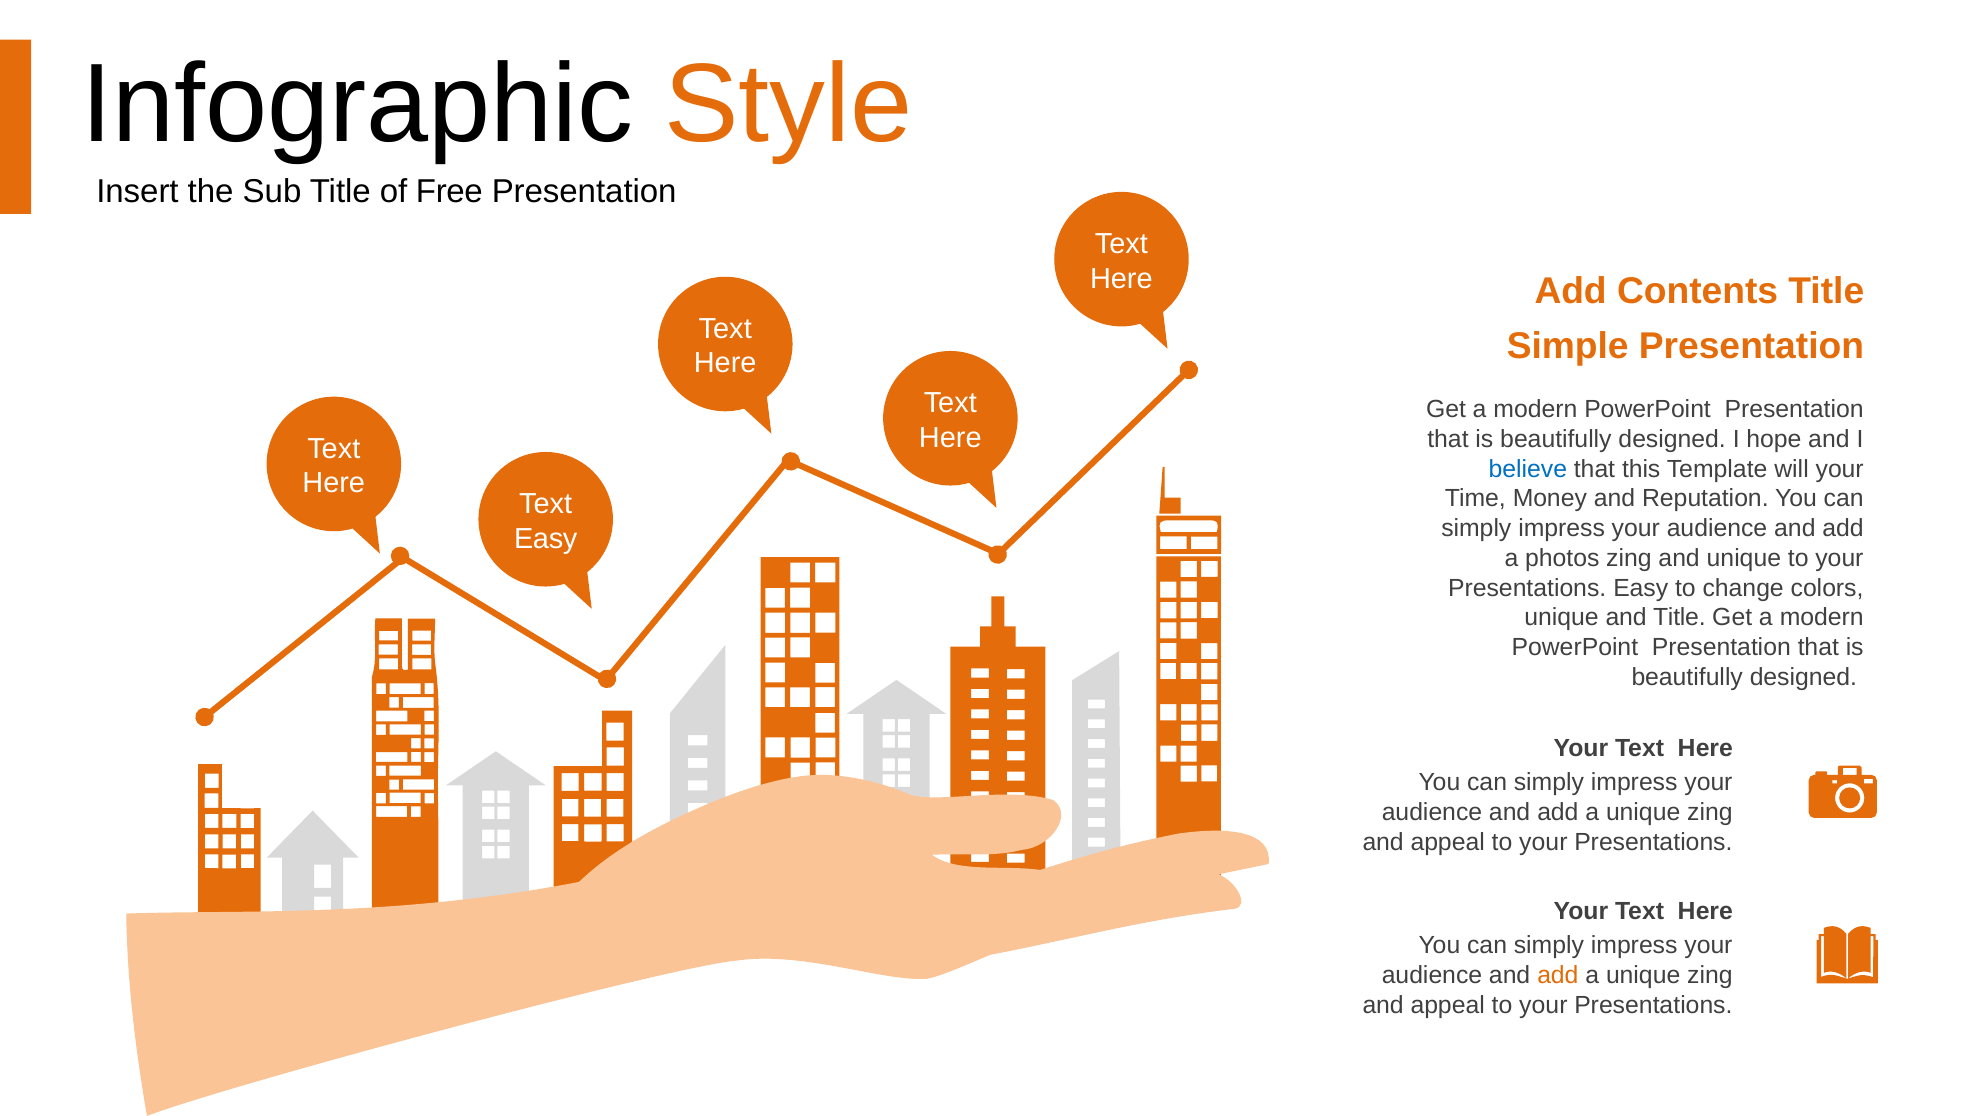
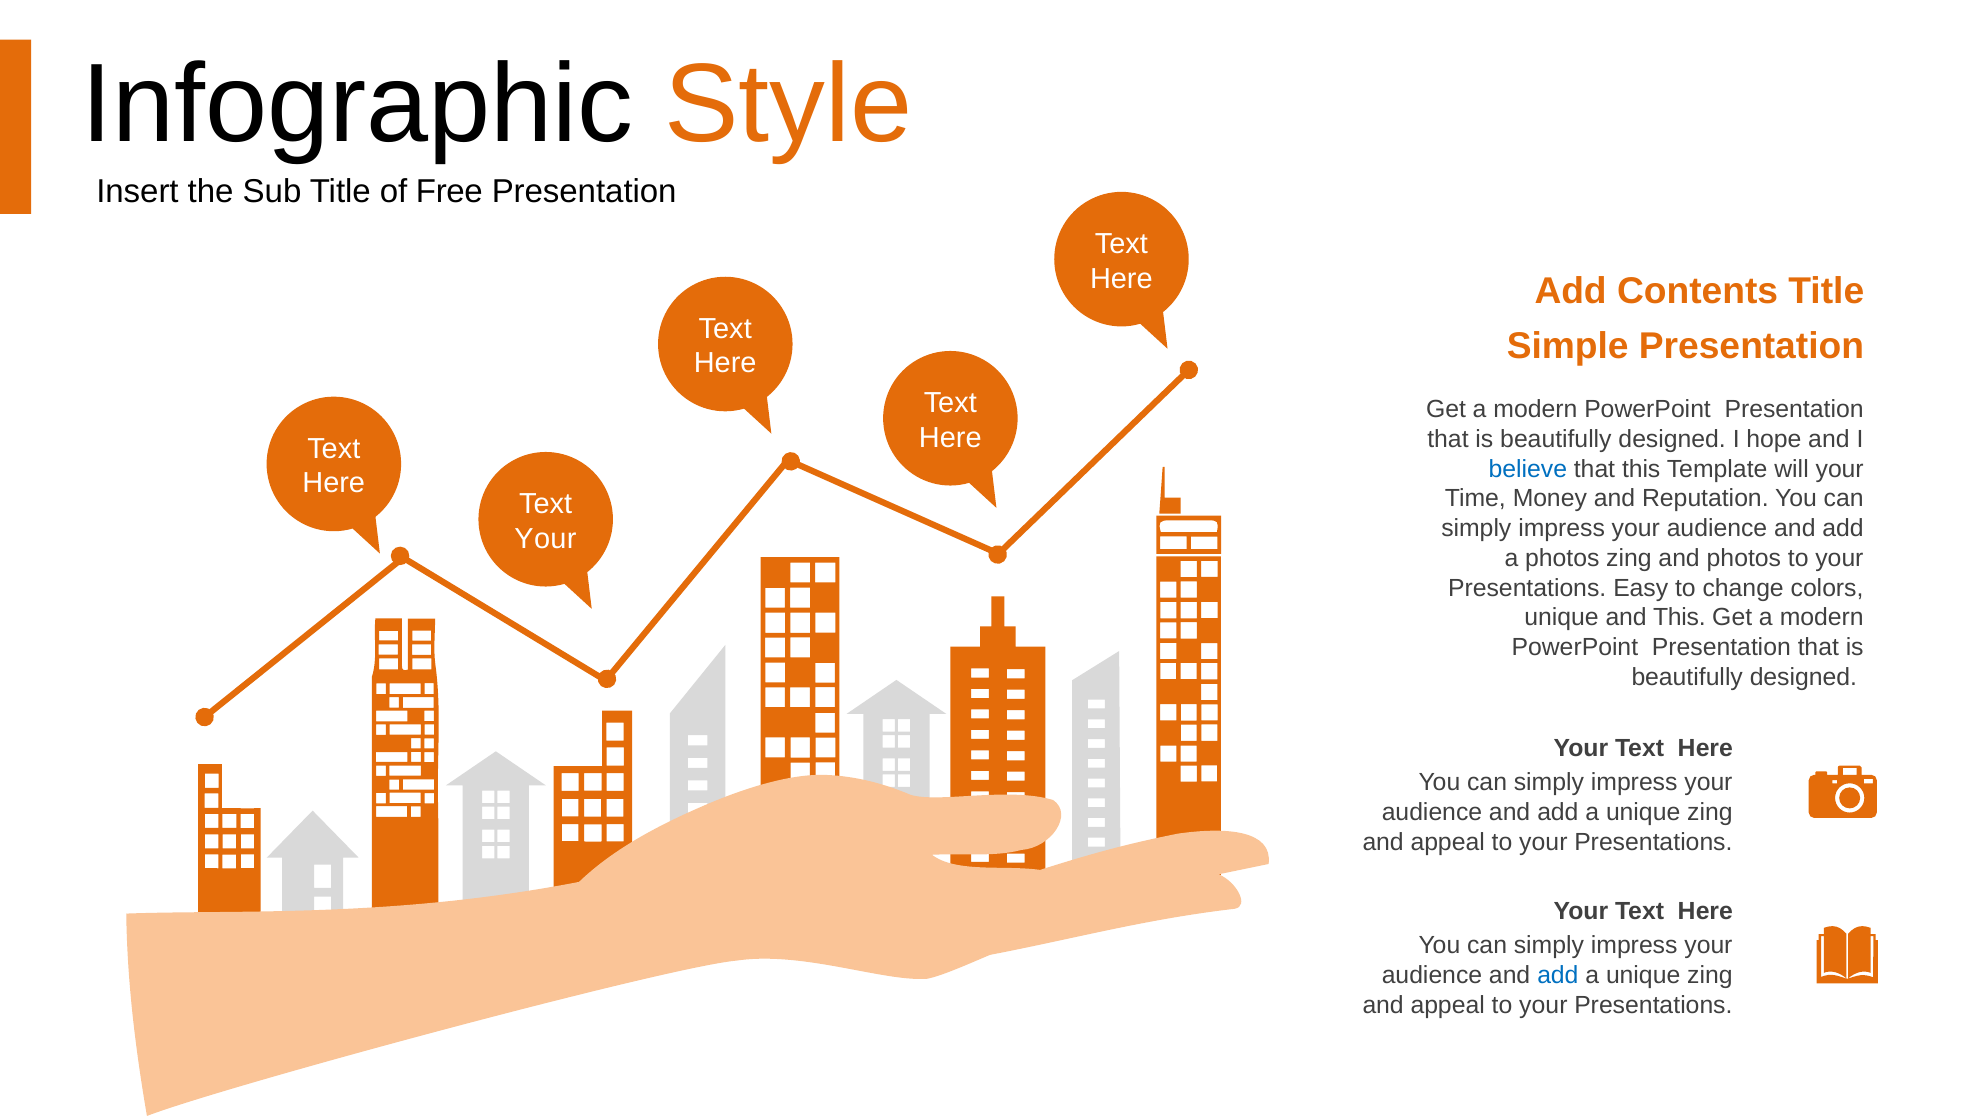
Easy: Easy -> Your (545, 539)
and unique: unique -> photos (1744, 558)
and Title: Title -> This (1679, 618)
add colour: orange -> blue (1558, 976)
